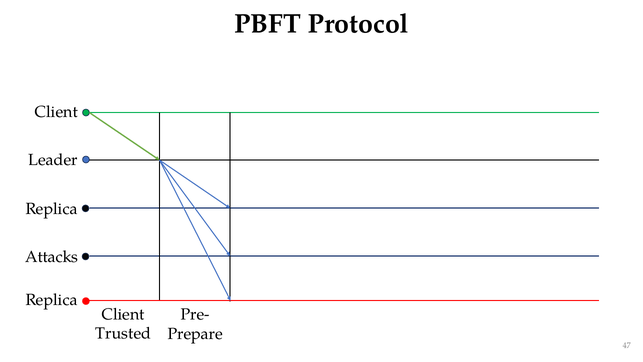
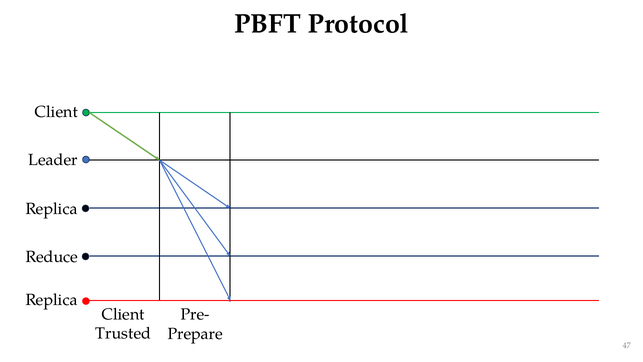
Attacks: Attacks -> Reduce (52, 257)
